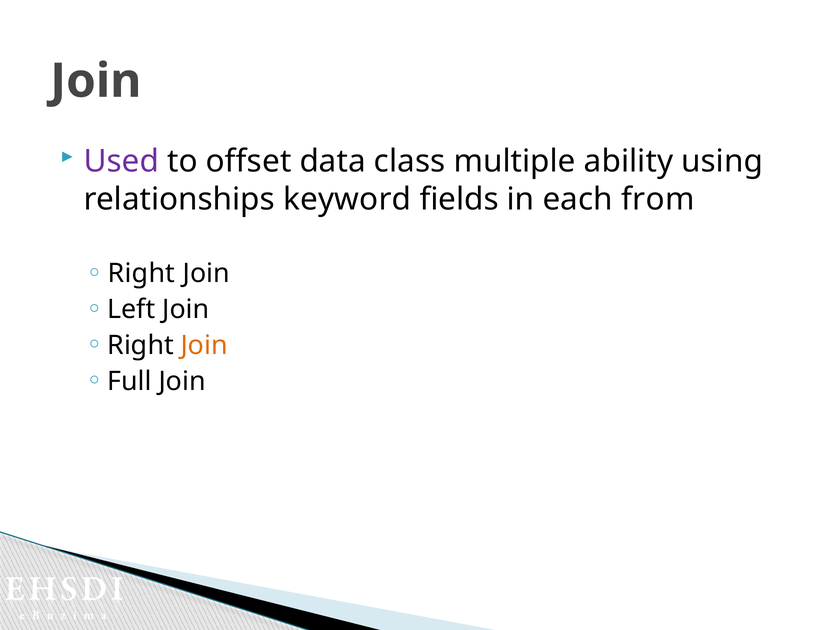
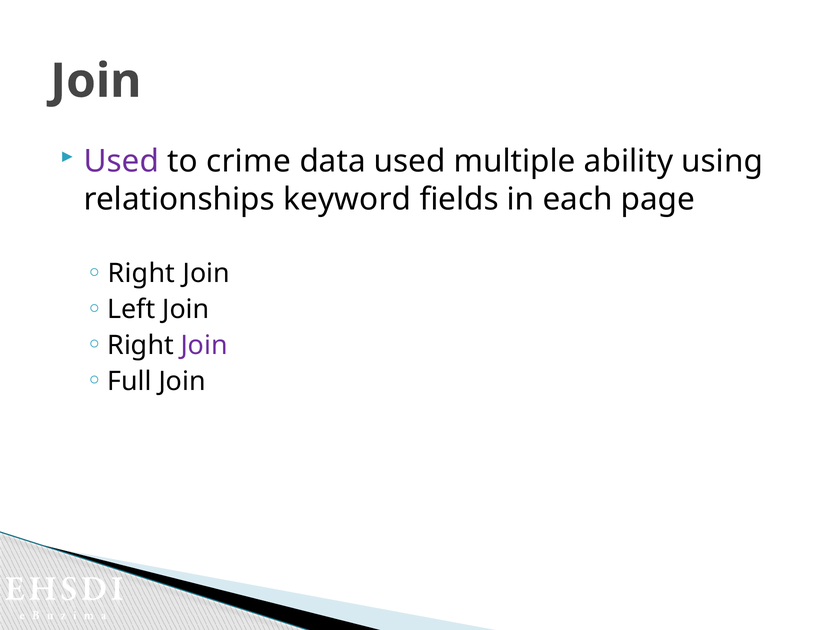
offset: offset -> crime (248, 161)
data class: class -> used (410, 161)
from: from -> page (658, 199)
Join colour: orange -> purple (204, 345)
